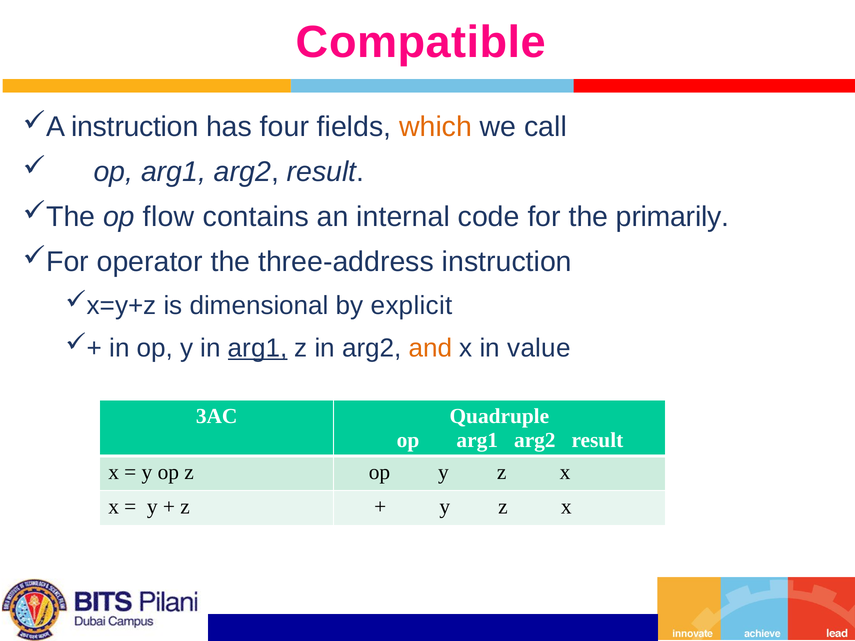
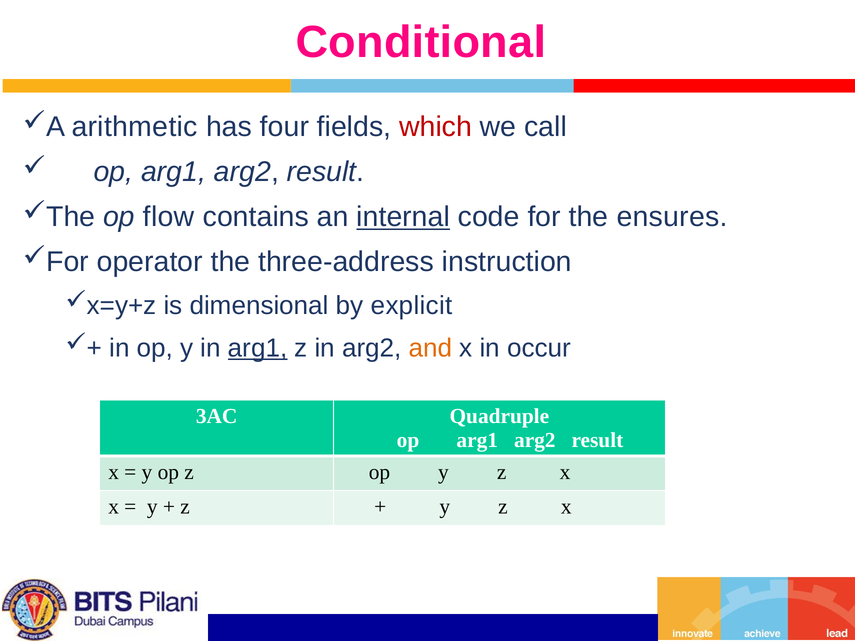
Compatible: Compatible -> Conditional (421, 43)
instruction: instruction -> arithmetic (135, 127)
which colour: orange -> red (436, 127)
internal underline: none -> present (403, 217)
primarily: primarily -> ensures (672, 217)
value: value -> occur (539, 348)
